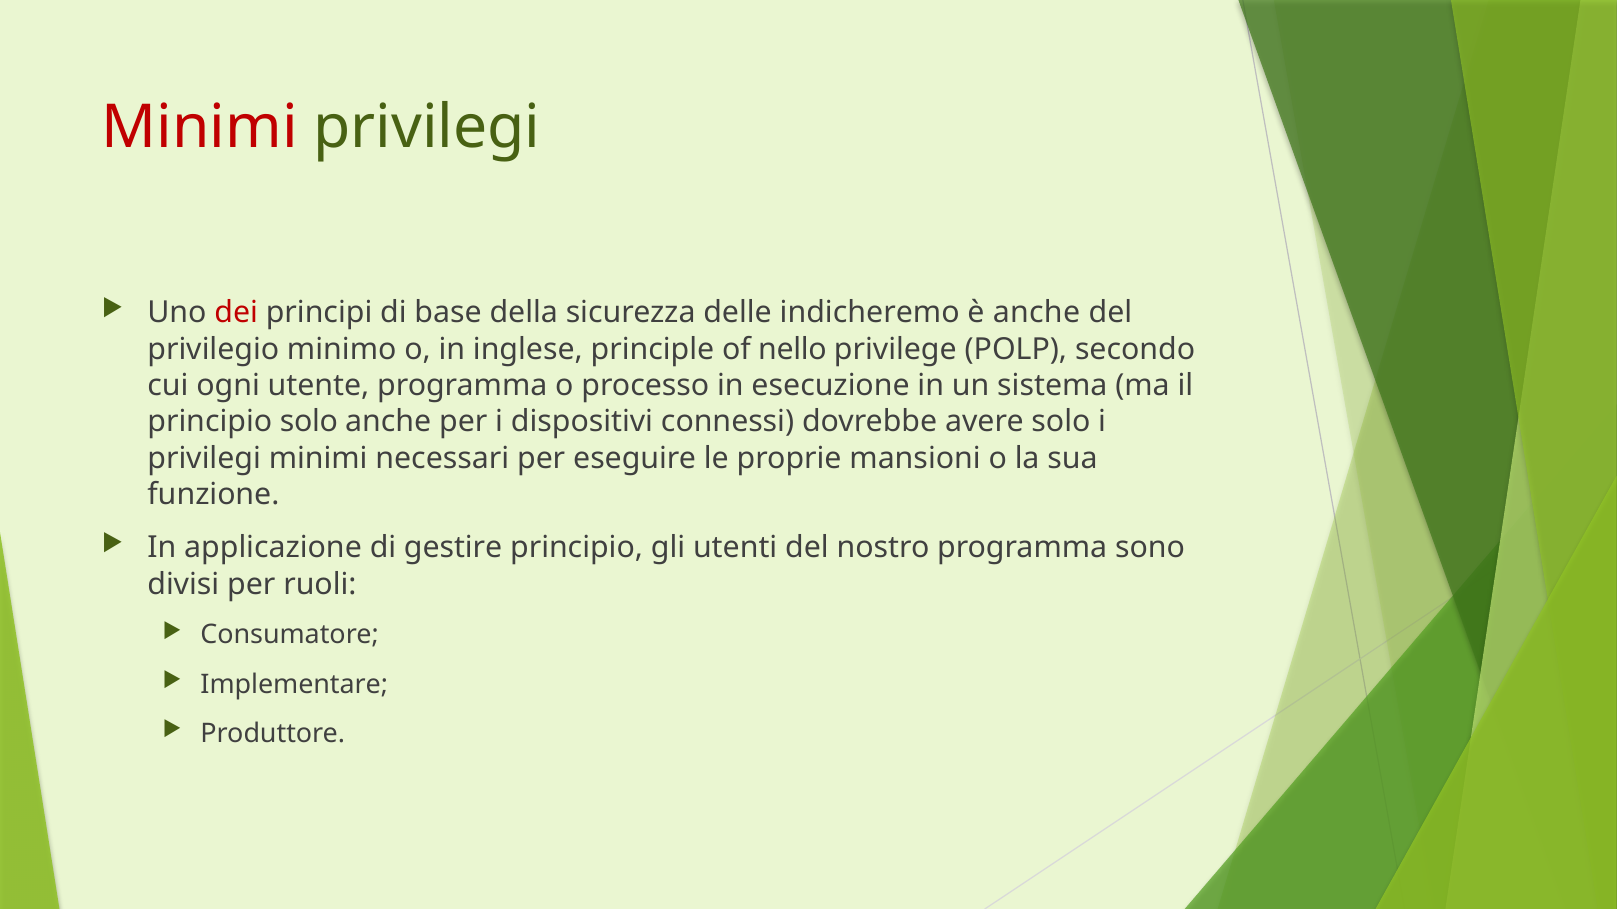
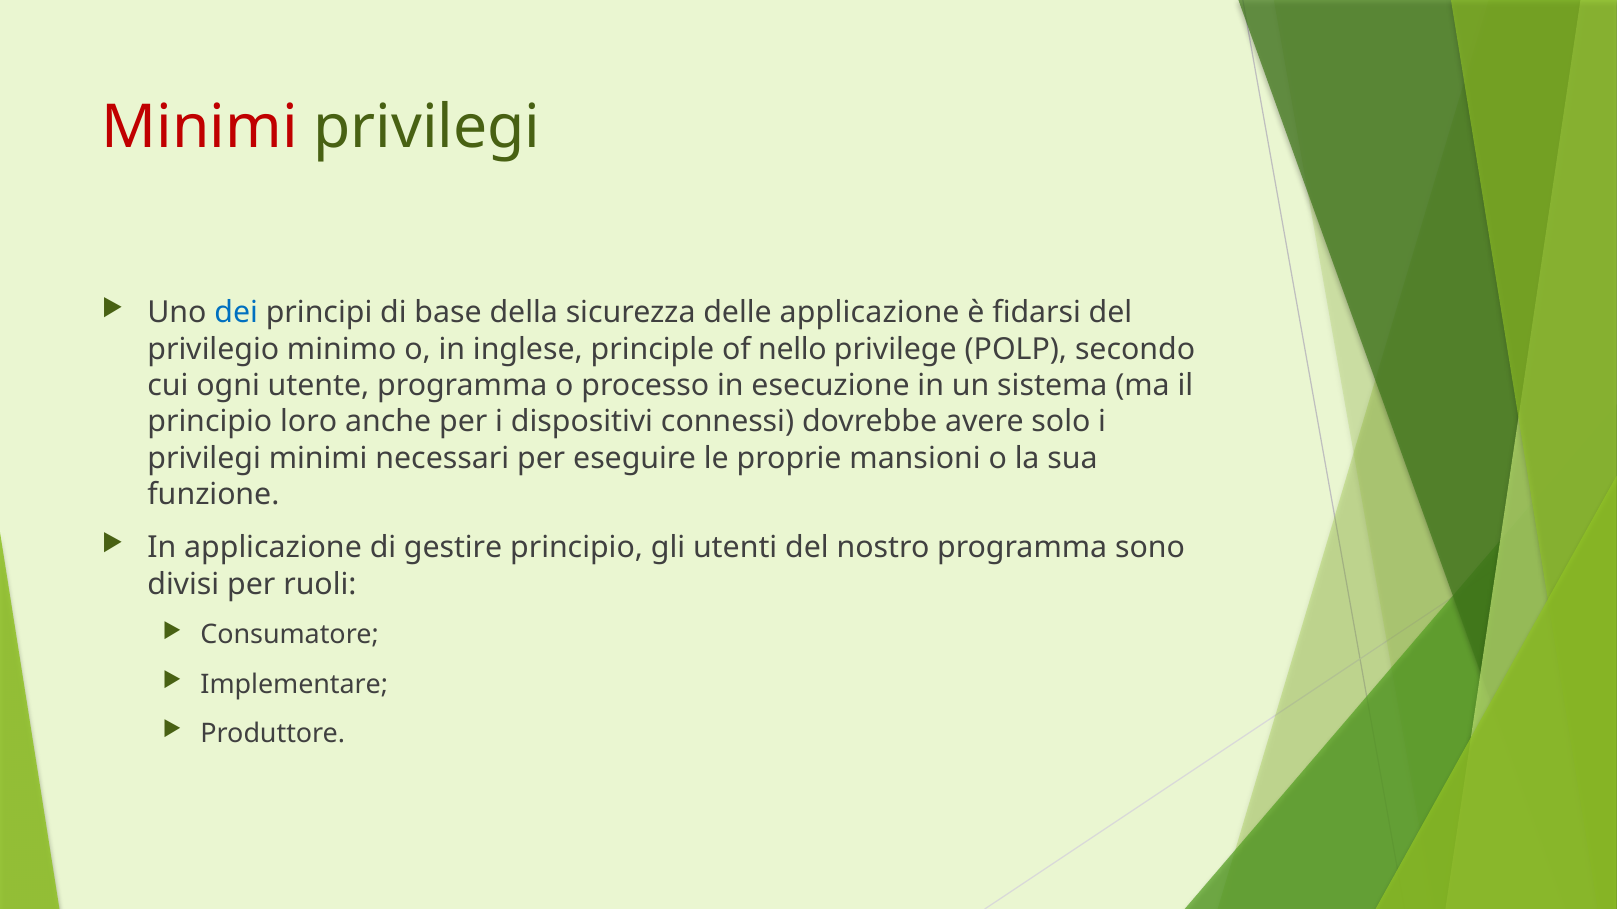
dei colour: red -> blue (236, 313)
delle indicheremo: indicheremo -> applicazione (870, 313)
è anche: anche -> fidarsi (1037, 313)
principio solo: solo -> loro (309, 422)
